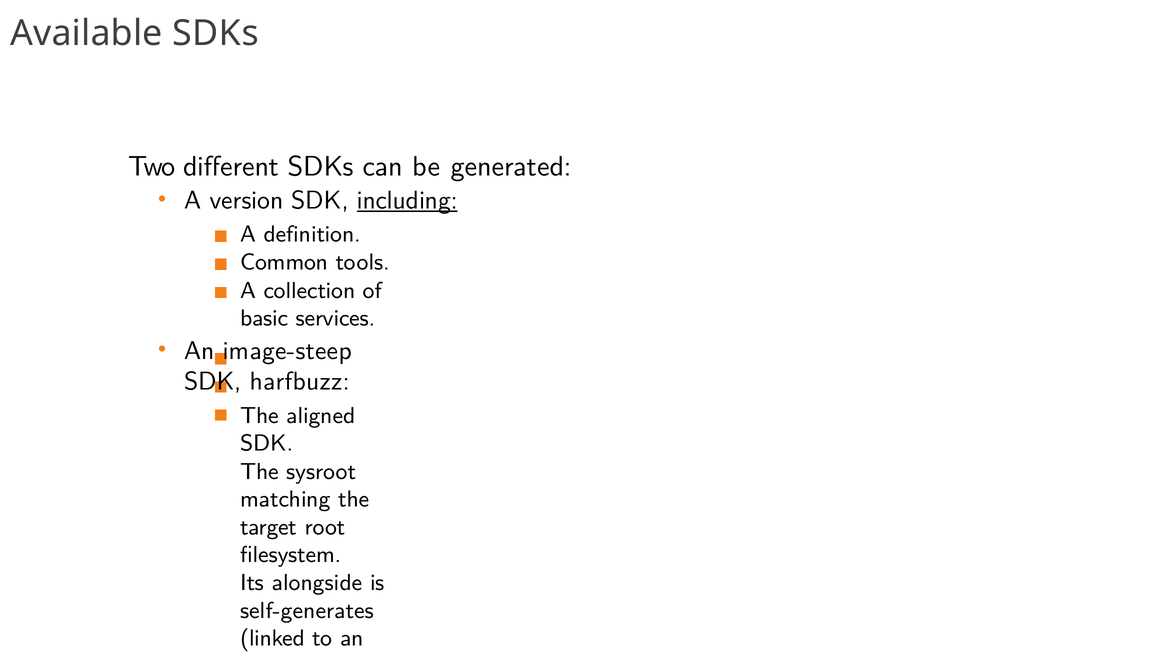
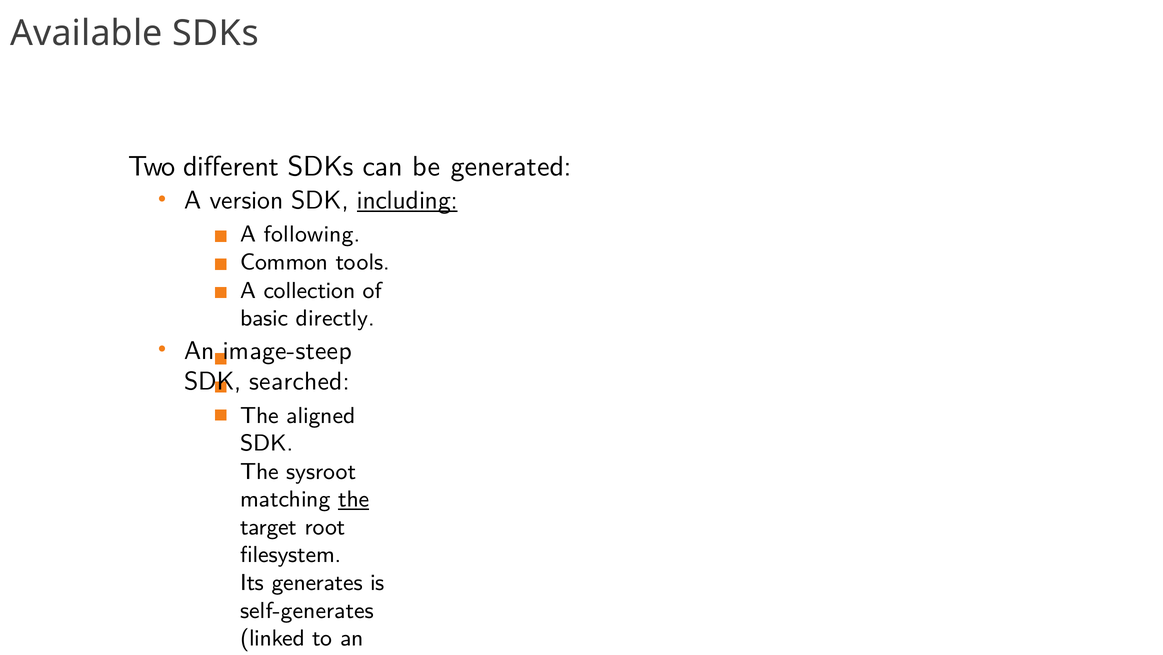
definition: definition -> following (312, 234)
services: services -> directly (335, 318)
harfbuzz: harfbuzz -> searched (300, 381)
the underline: none -> present (354, 499)
alongside: alongside -> generates (317, 582)
